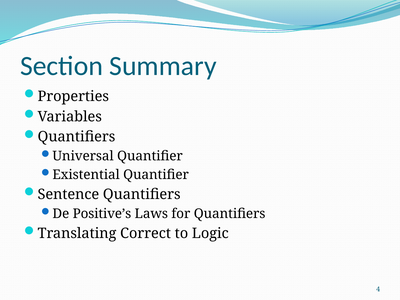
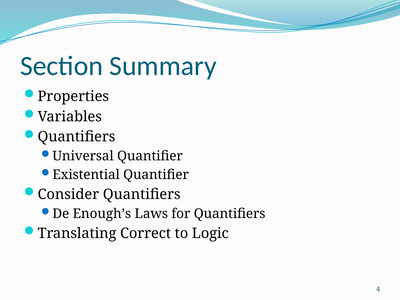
Sentence: Sentence -> Consider (68, 194)
Positive’s: Positive’s -> Enough’s (102, 214)
